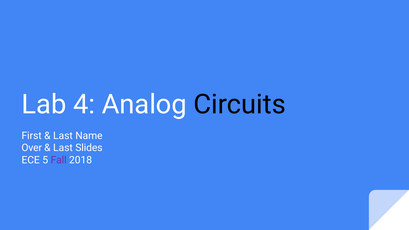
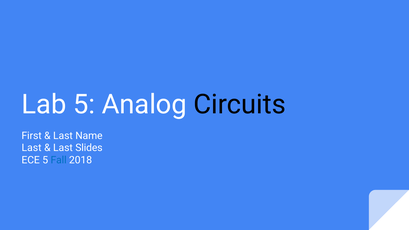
Lab 4: 4 -> 5 (84, 105)
Over: Over -> Last (32, 148)
Fall colour: purple -> blue (59, 160)
